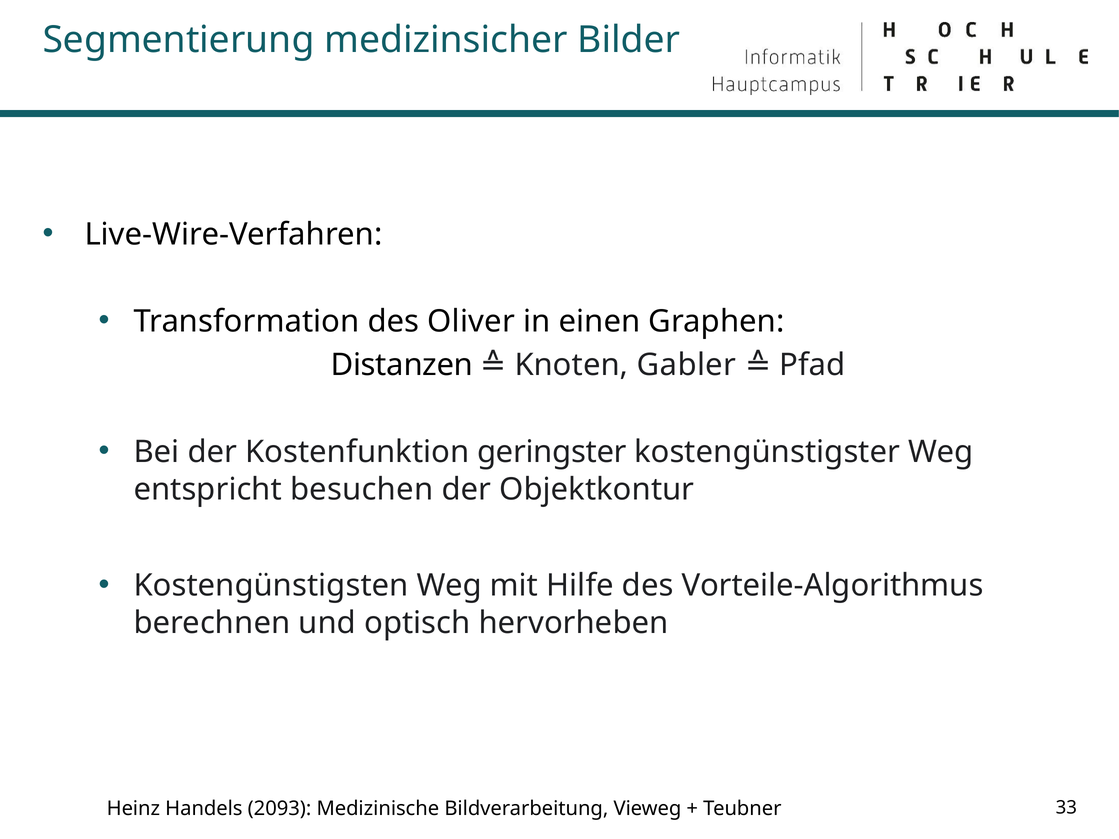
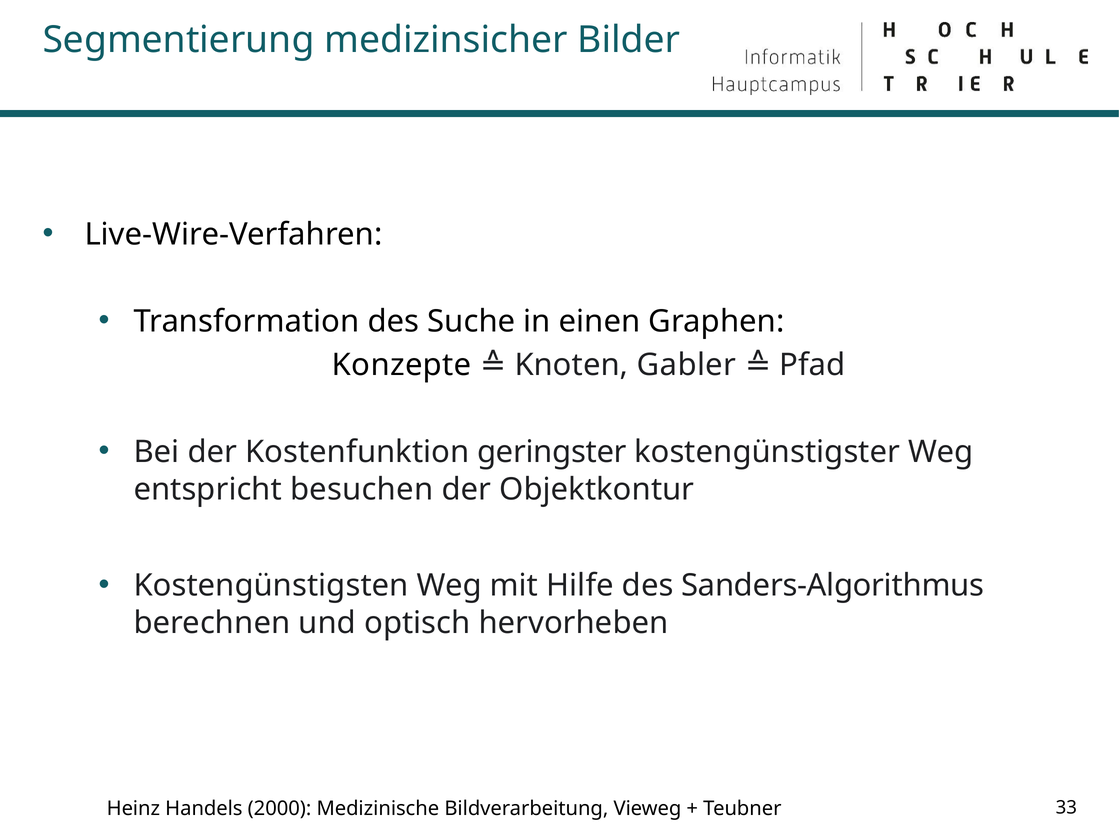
Oliver: Oliver -> Suche (471, 322)
Distanzen: Distanzen -> Konzepte (402, 365)
Vorteile-Algorithmus: Vorteile-Algorithmus -> Sanders-Algorithmus (833, 586)
2093: 2093 -> 2000 (280, 809)
